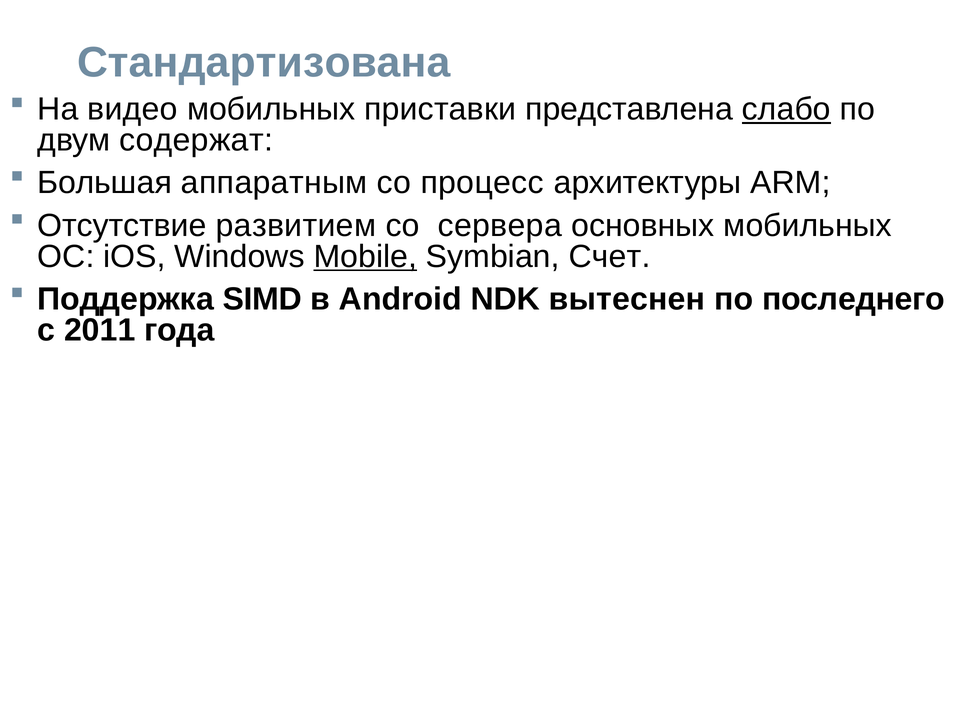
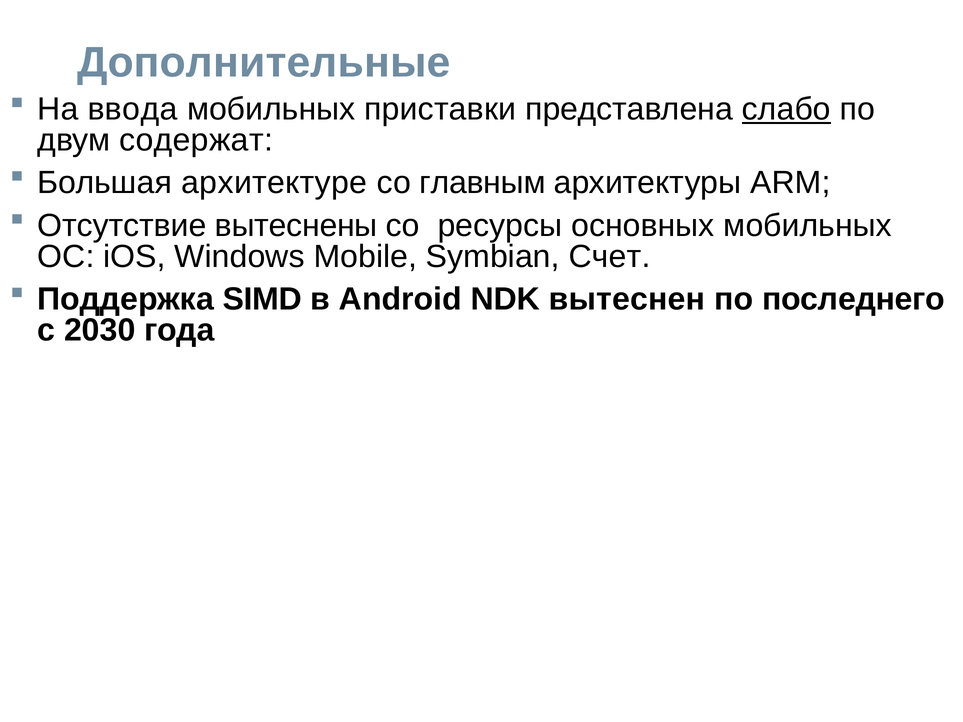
Стандартизована: Стандартизована -> Дополнительные (264, 63)
видео: видео -> ввода (133, 109)
аппаратным: аппаратным -> архитектуре (274, 183)
процесс: процесс -> главным (483, 183)
развитием: развитием -> вытеснены (296, 226)
сервера: сервера -> ресурсы (500, 226)
Mobile underline: present -> none (365, 257)
2011: 2011 -> 2030 (100, 330)
